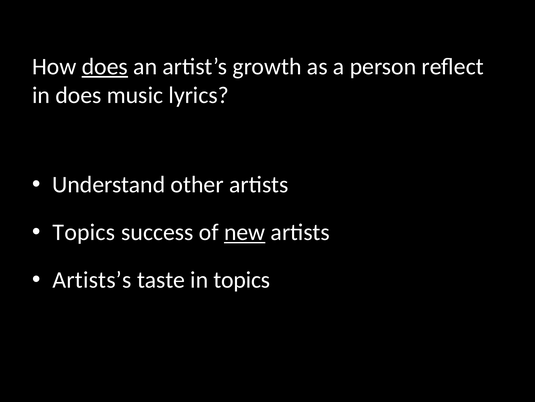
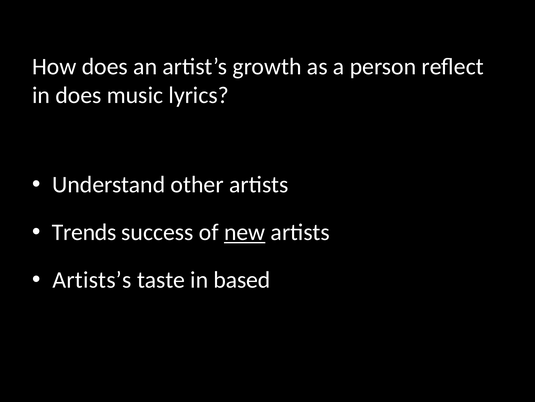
does underline: present -> none (105, 67)
Topics: Topics -> Trends (84, 232)
in topics: topics -> based (242, 280)
